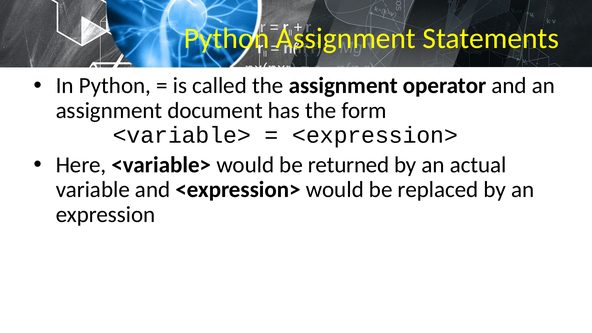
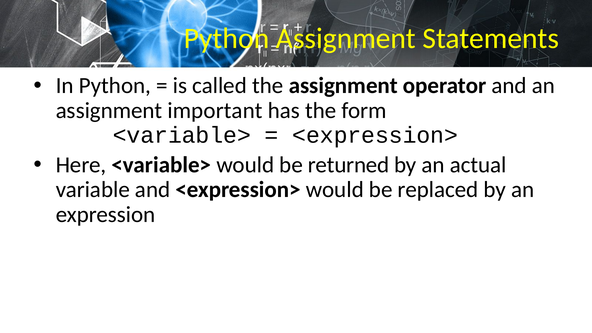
document: document -> important (215, 110)
